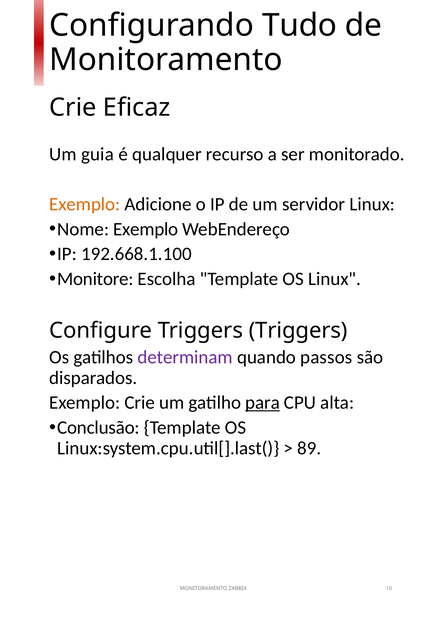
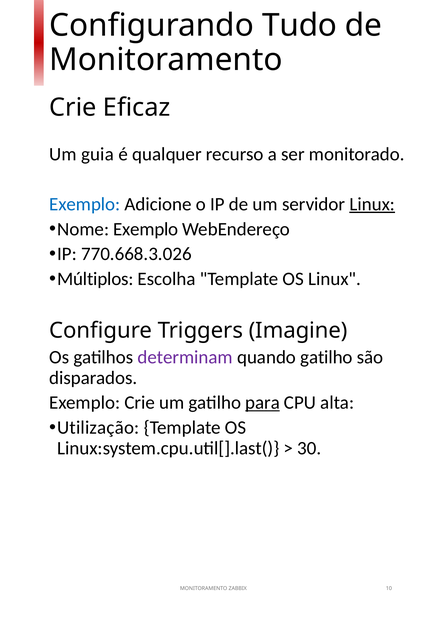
Exemplo colour: orange -> blue (85, 204)
Linux underline: none -> present (372, 204)
192.668.1.100: 192.668.1.100 -> 770.668.3.026 (136, 254)
Monitore: Monitore -> Múltiplos (95, 279)
Triggers Triggers: Triggers -> Imagine (298, 330)
quando passos: passos -> gatilho (326, 357)
Conclusão: Conclusão -> Utilização (98, 428)
89: 89 -> 30 (309, 448)
